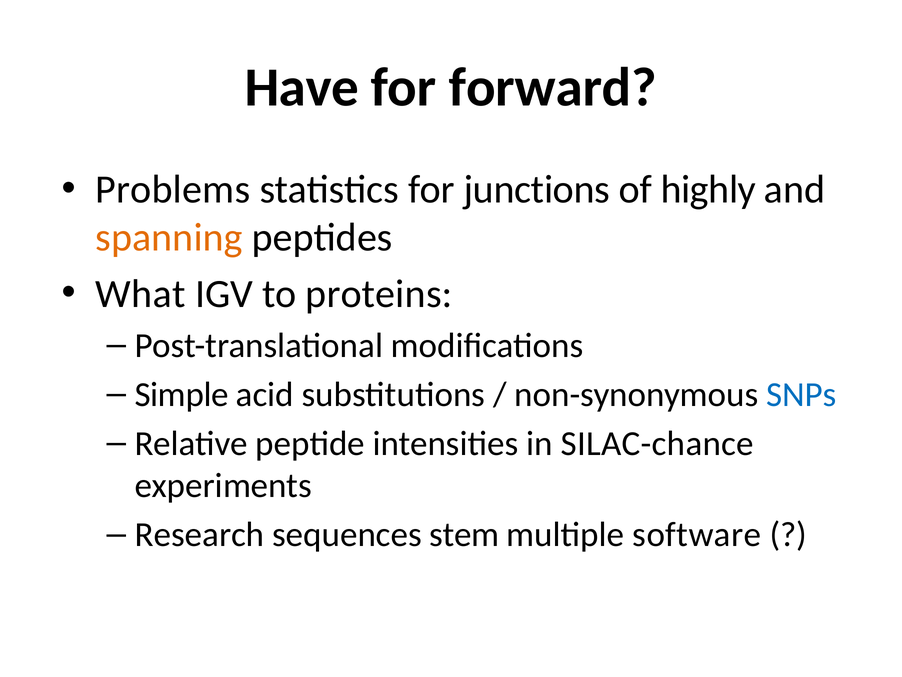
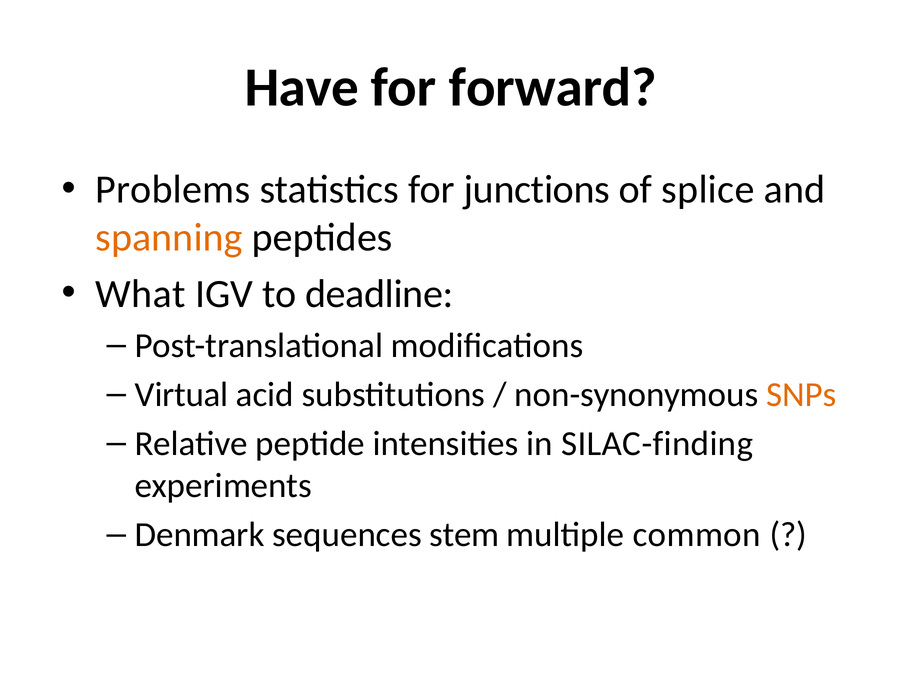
highly: highly -> splice (708, 189)
proteins: proteins -> deadline (379, 294)
Simple: Simple -> Virtual (182, 394)
SNPs colour: blue -> orange (801, 394)
SILAC-chance: SILAC-chance -> SILAC-finding (657, 443)
Research: Research -> Denmark (200, 534)
software: software -> common (697, 534)
